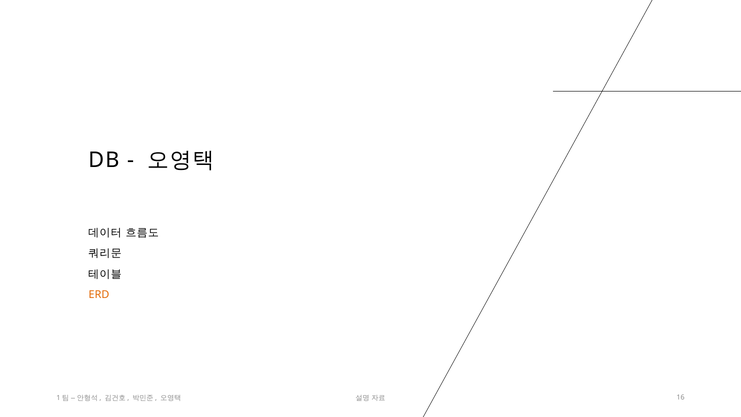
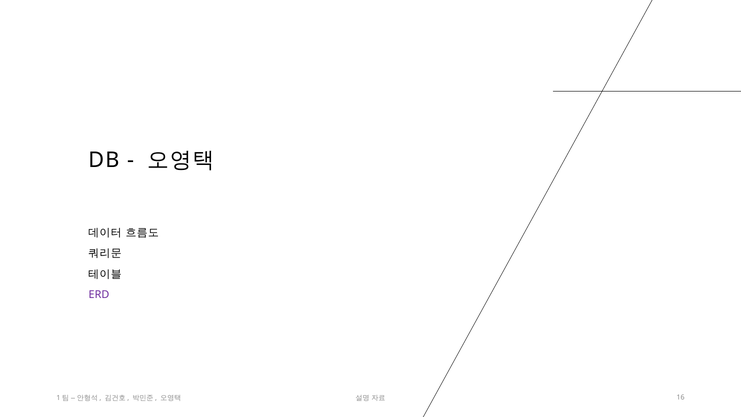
ERD colour: orange -> purple (99, 295)
